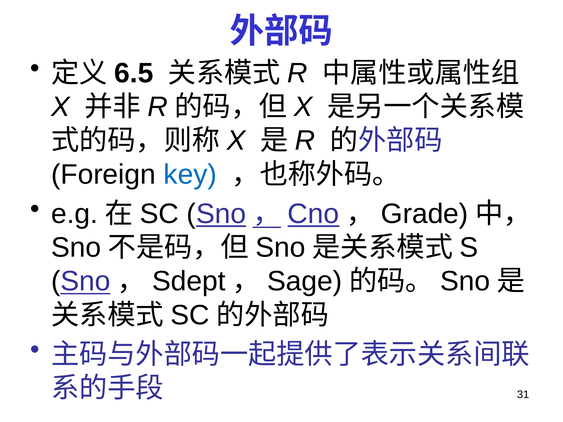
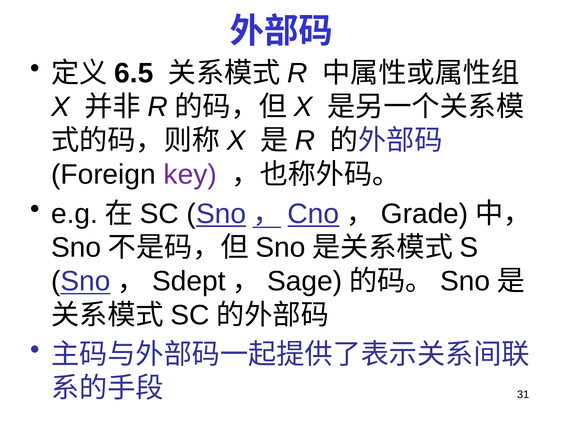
key colour: blue -> purple (190, 175)
